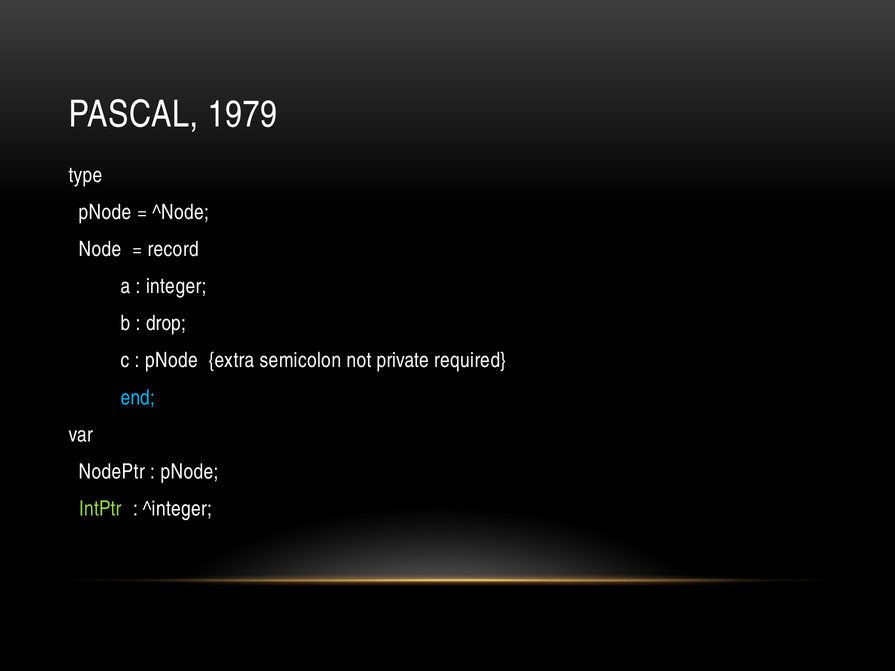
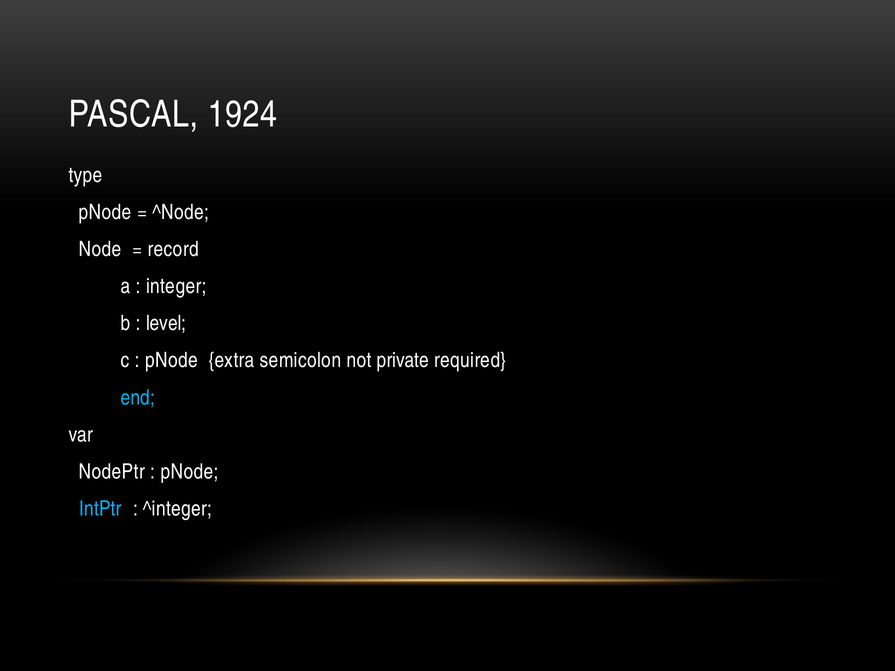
1979: 1979 -> 1924 (243, 114)
drop: drop -> level (166, 324)
IntPtr colour: light green -> light blue (100, 509)
